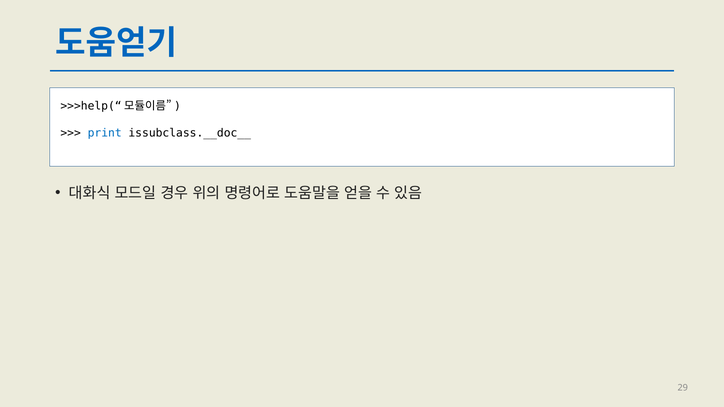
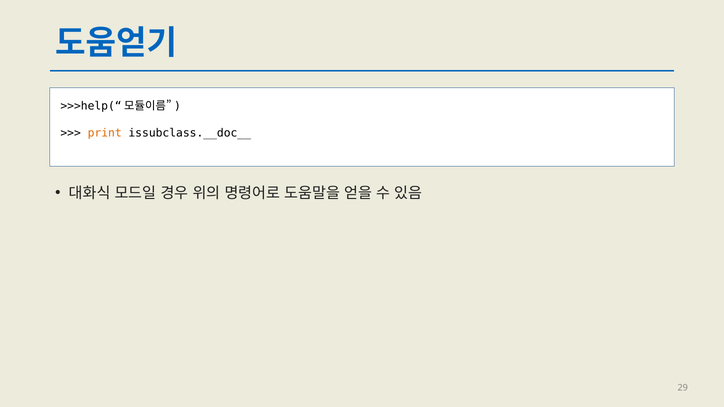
print colour: blue -> orange (105, 133)
